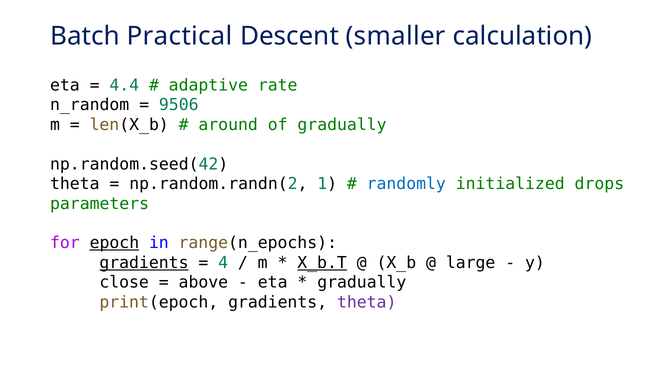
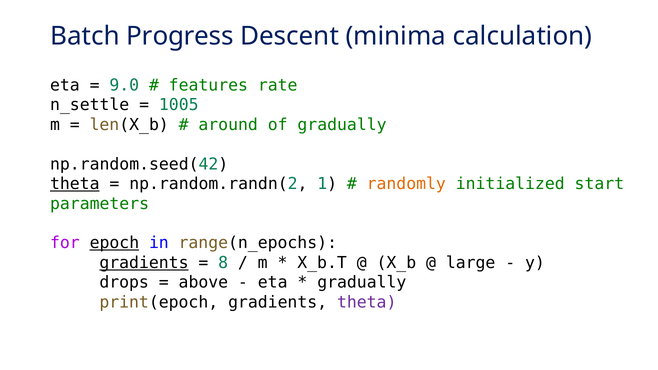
Practical: Practical -> Progress (180, 36)
smaller: smaller -> minima (396, 36)
4.4: 4.4 -> 9.0 (124, 85)
adaptive: adaptive -> features (208, 85)
n_random: n_random -> n_settle (90, 105)
9506: 9506 -> 1005 (179, 105)
theta underline: none -> present (75, 184)
randomly colour: blue -> orange (406, 184)
drops: drops -> start (599, 184)
4: 4 -> 8 (223, 263)
X_b.T underline: present -> none (322, 263)
close: close -> drops (124, 283)
